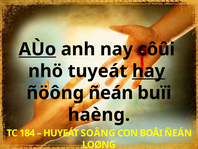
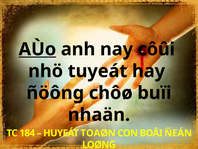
hay underline: present -> none (149, 71)
ñöông ñeán: ñeán -> chôø (111, 93)
haèng: haèng -> nhaän (99, 114)
SOÂNG: SOÂNG -> TOAØN (98, 133)
